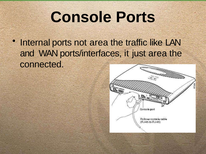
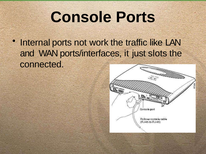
not area: area -> work (99, 43)
just area: area -> slots (158, 54)
